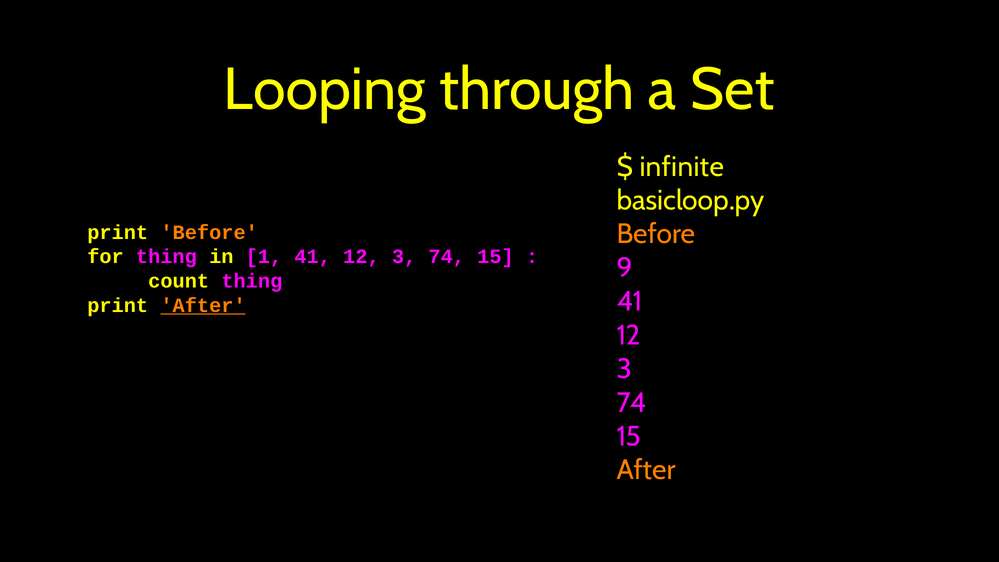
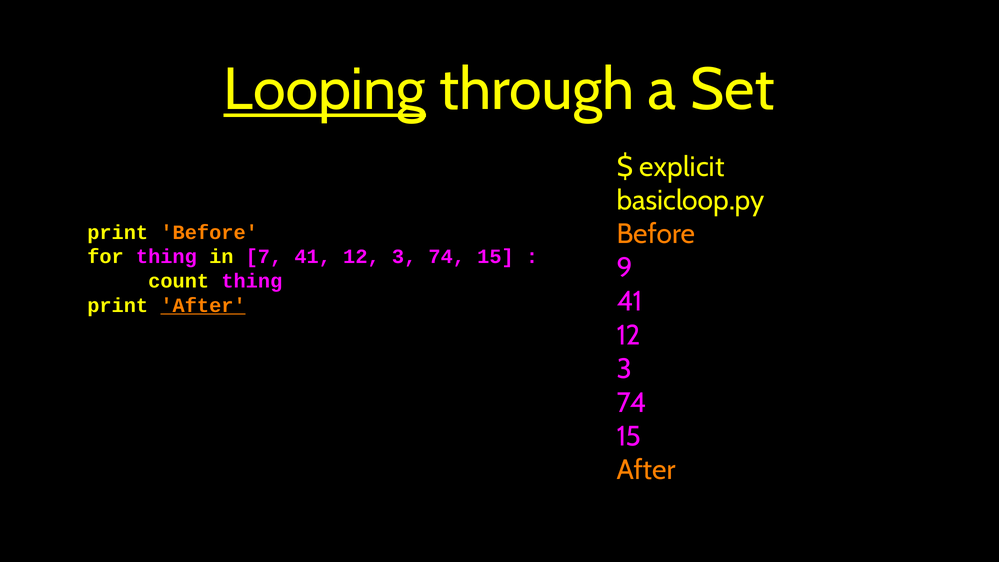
Looping underline: none -> present (325, 90)
infinite: infinite -> explicit (682, 167)
1: 1 -> 7 (264, 257)
